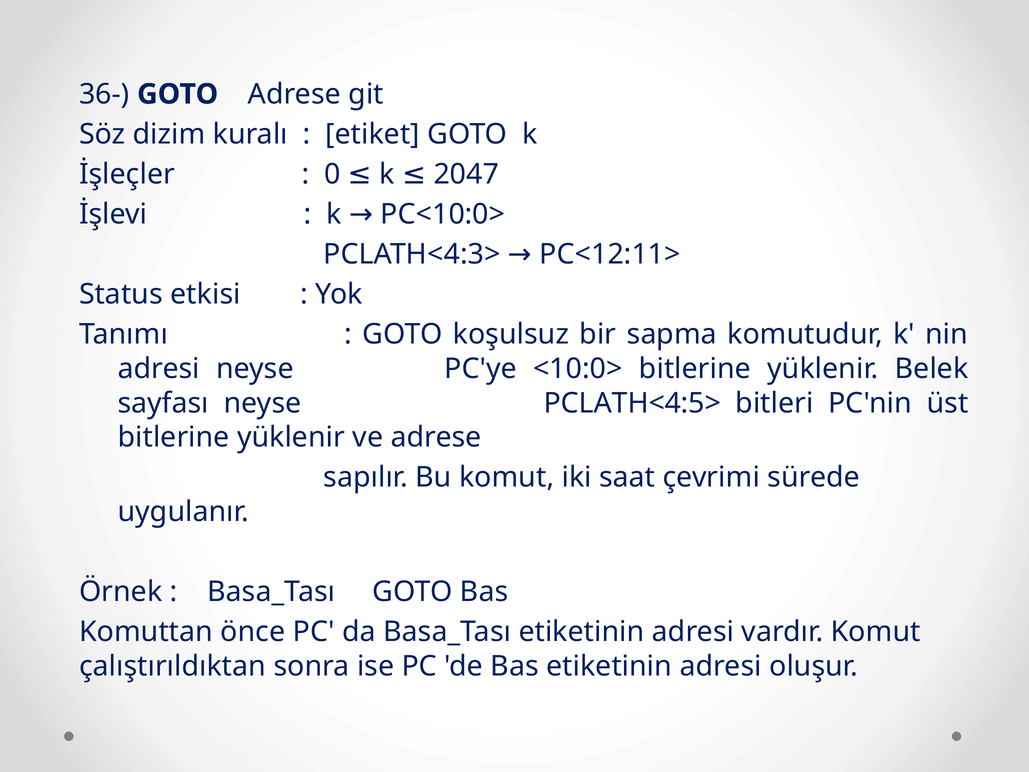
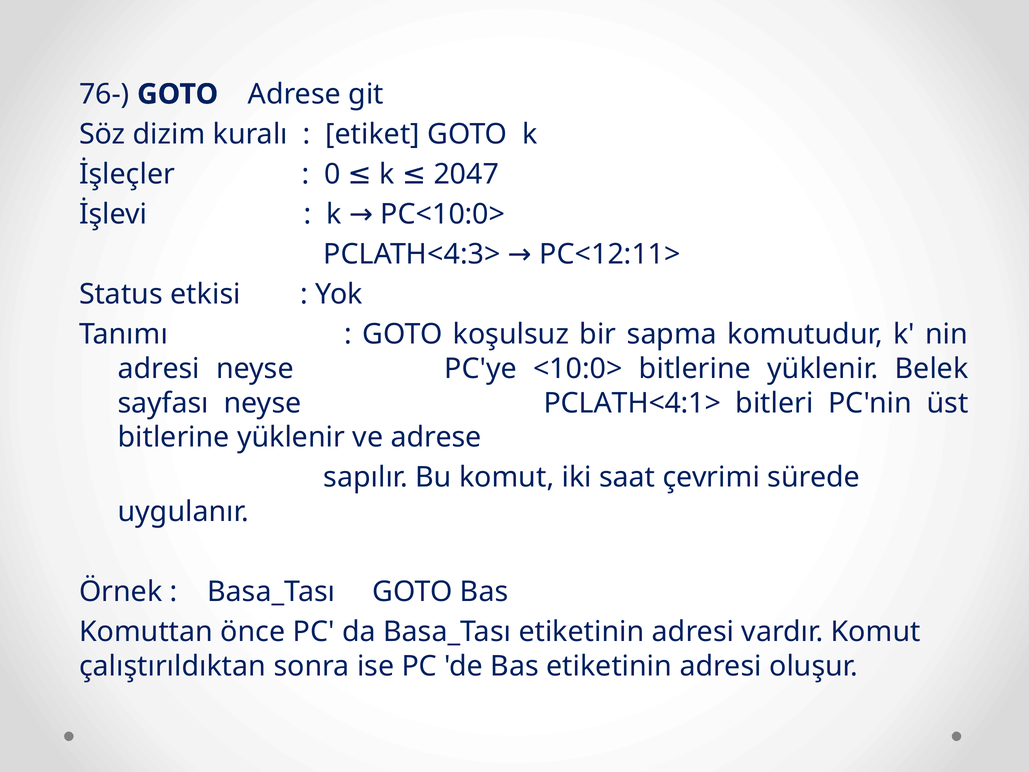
36-: 36- -> 76- (104, 94)
PCLATH<4:5>: PCLATH<4:5> -> PCLATH<4:1> (632, 403)
